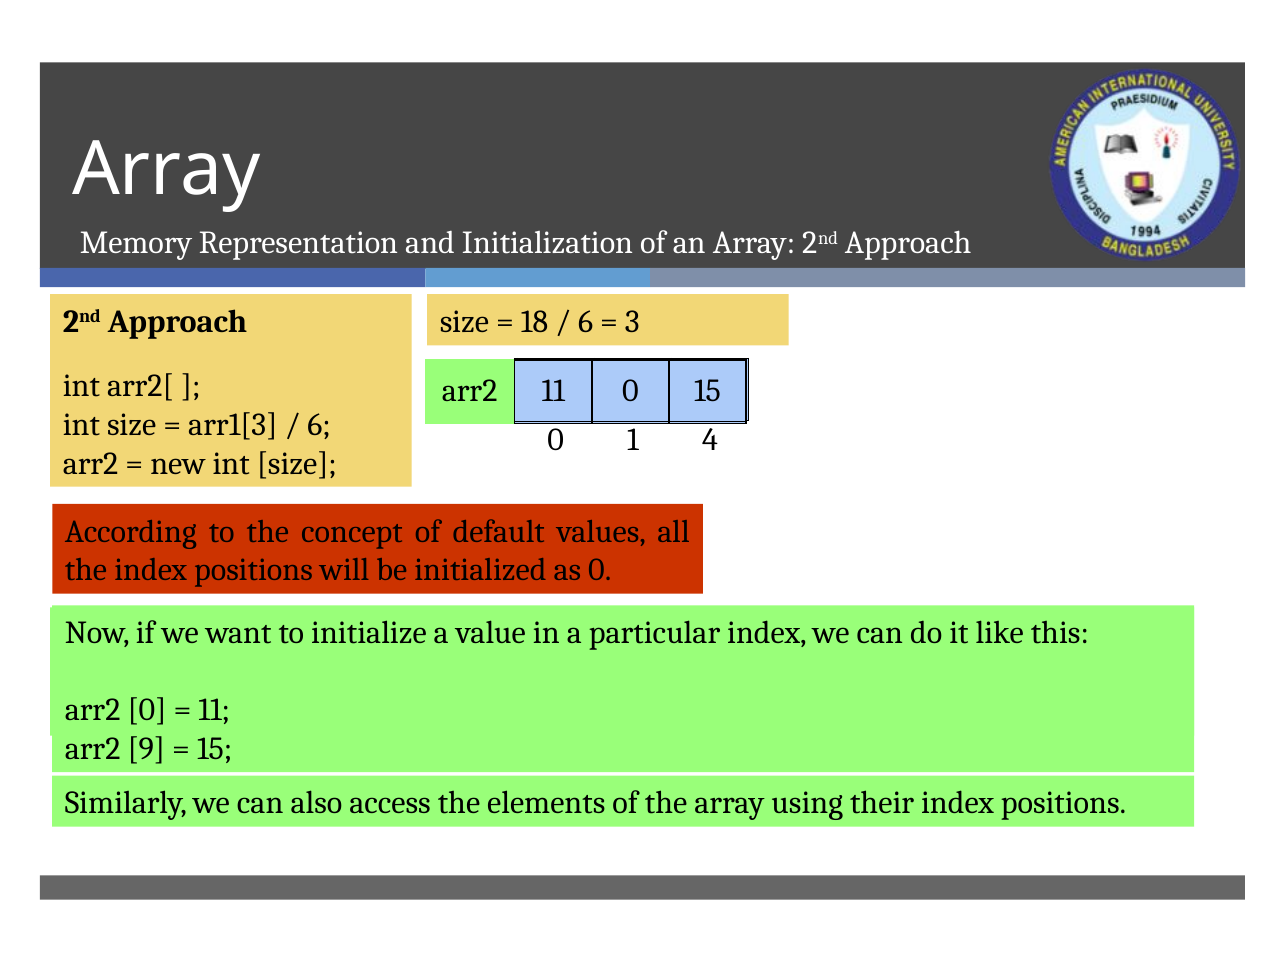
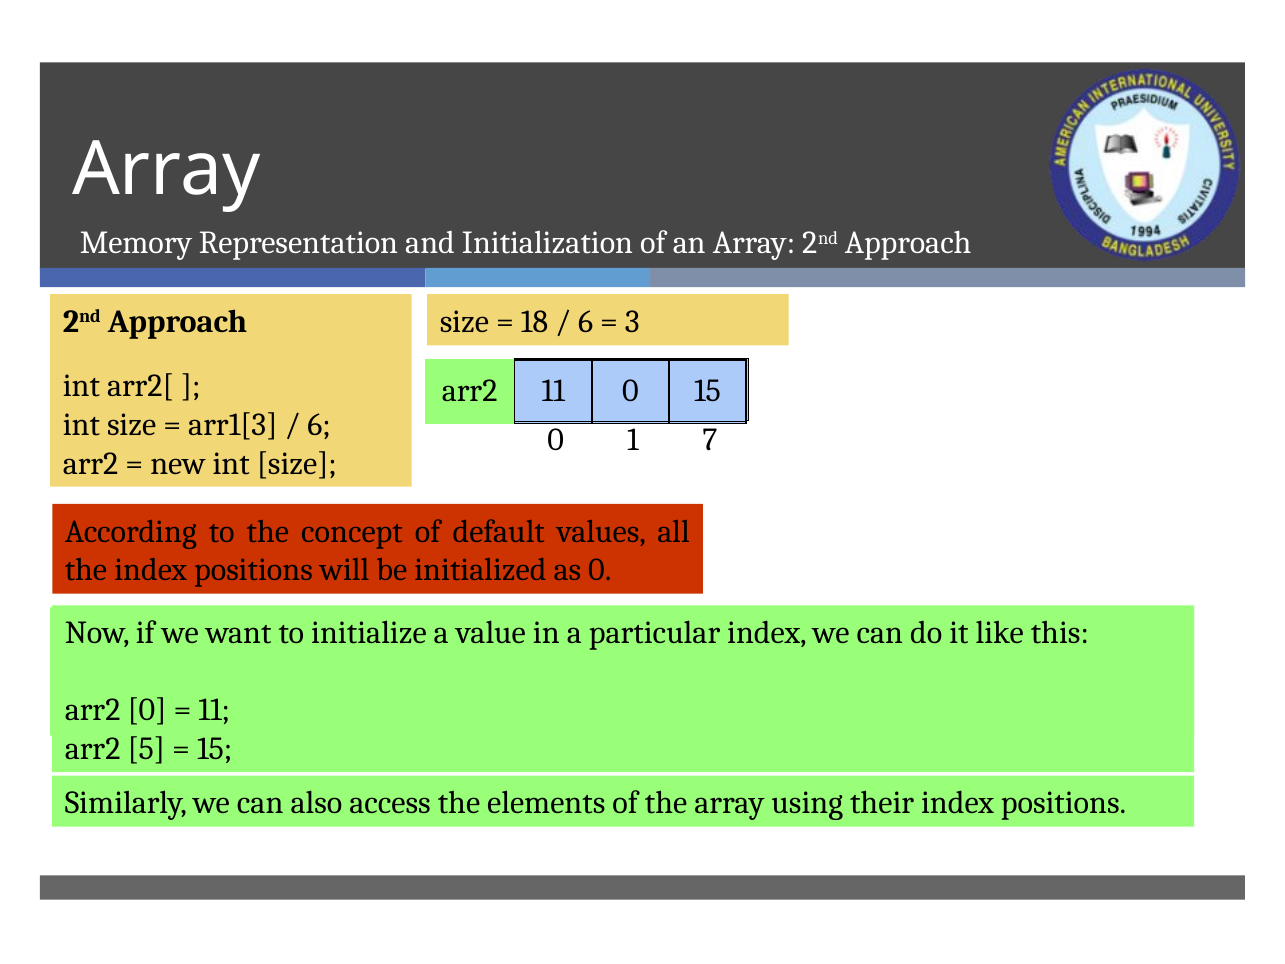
4: 4 -> 7 (710, 440)
9: 9 -> 5 (146, 749)
